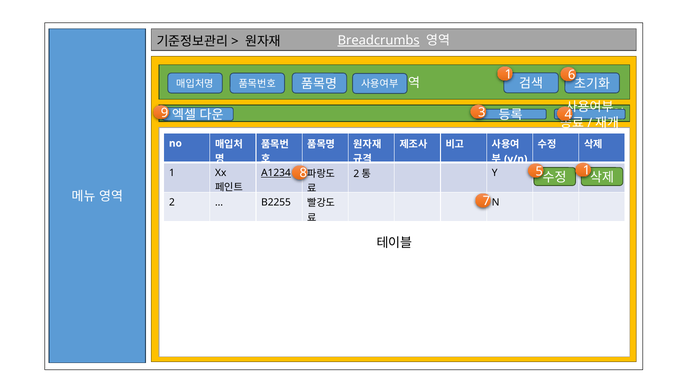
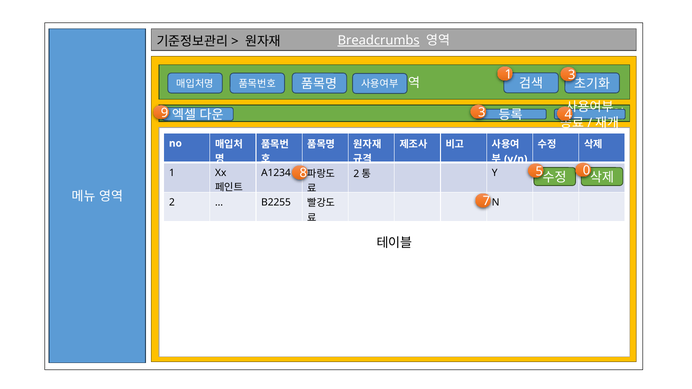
1 6: 6 -> 3 (572, 75)
5 1: 1 -> 0 (586, 171)
A1234 underline: present -> none (276, 173)
